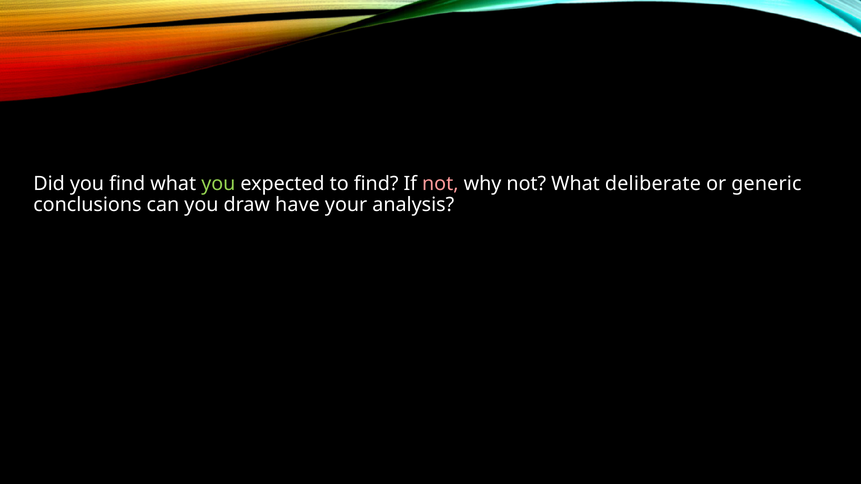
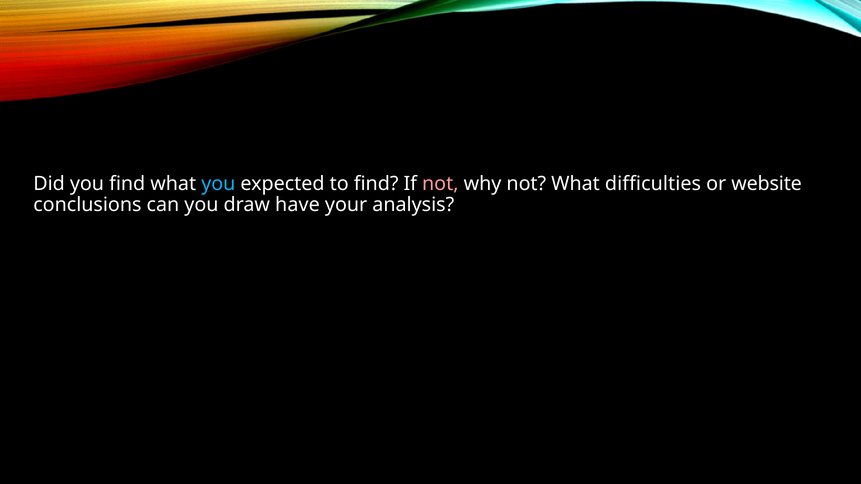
you colour: light green -> light blue (218, 184)
deliberate: deliberate -> difficulties (653, 184)
generic: generic -> website (767, 184)
